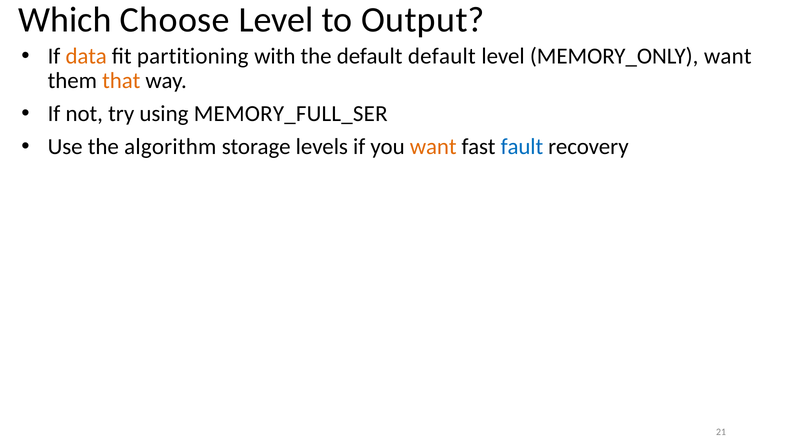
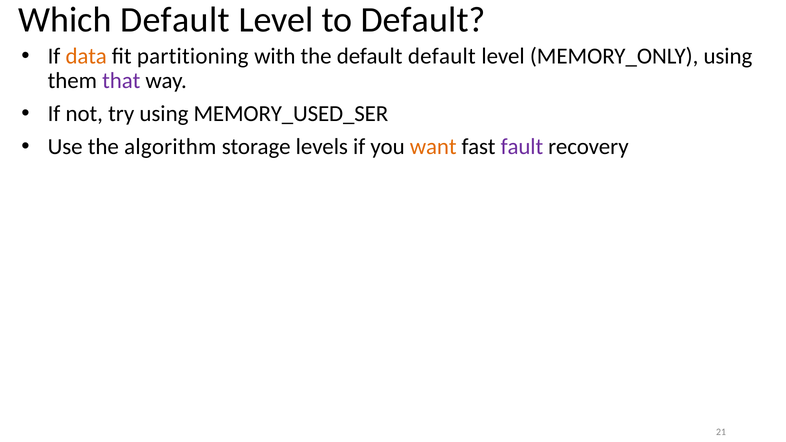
Which Choose: Choose -> Default (175, 20)
to Output: Output -> Default (423, 20)
MEMORY_ONLY want: want -> using (728, 56)
that colour: orange -> purple (121, 81)
MEMORY_FULL_SER: MEMORY_FULL_SER -> MEMORY_USED_SER (291, 114)
fault colour: blue -> purple (522, 147)
